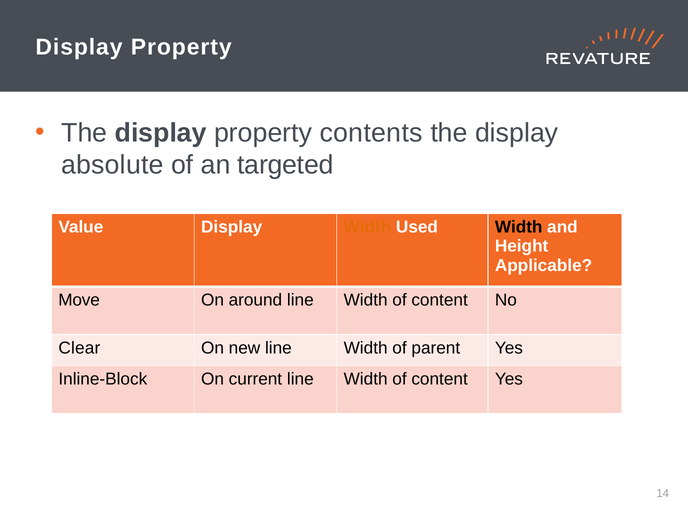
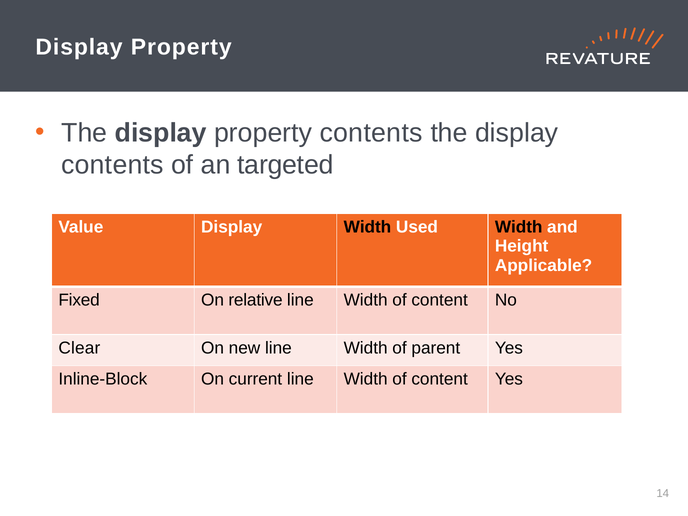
absolute: absolute -> contents (112, 165)
Width colour: orange -> black (367, 227)
Move: Move -> Fixed (79, 300)
around: around -> relative (256, 300)
